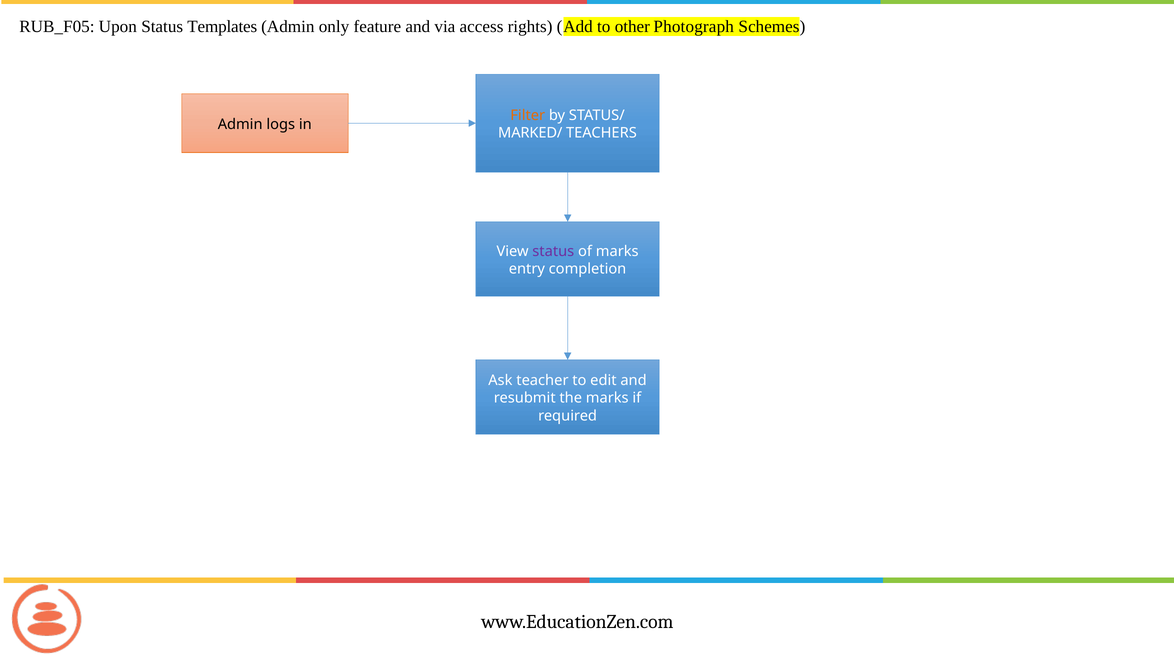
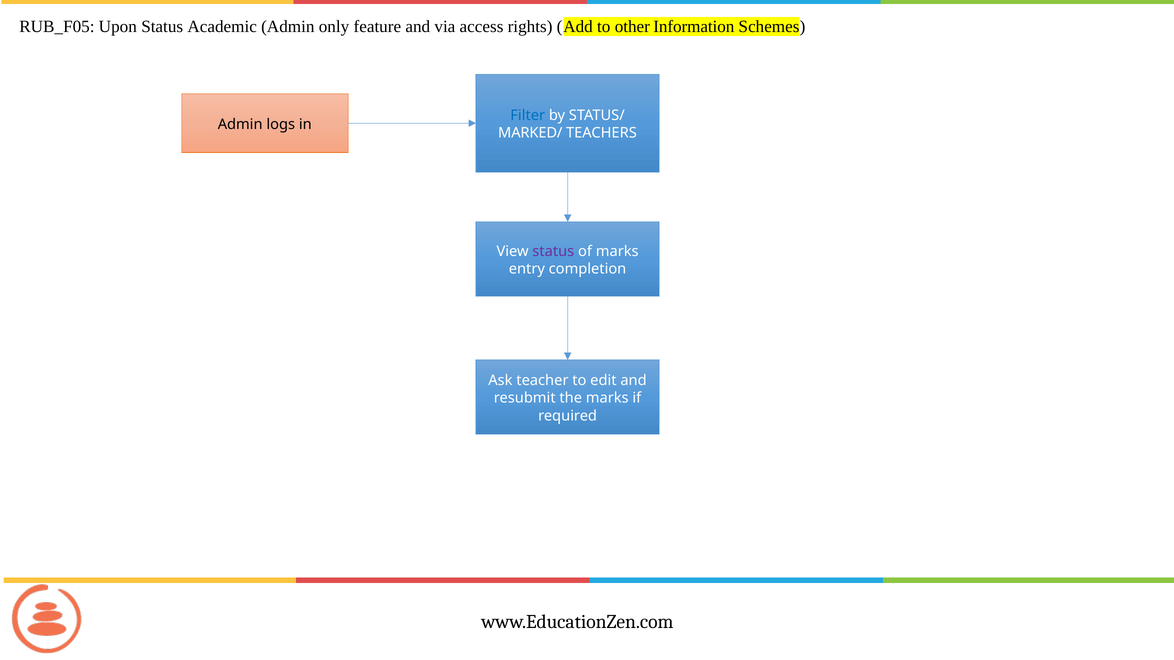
Templates: Templates -> Academic (222, 27)
Photograph: Photograph -> Information (694, 27)
Filter colour: orange -> blue (528, 115)
